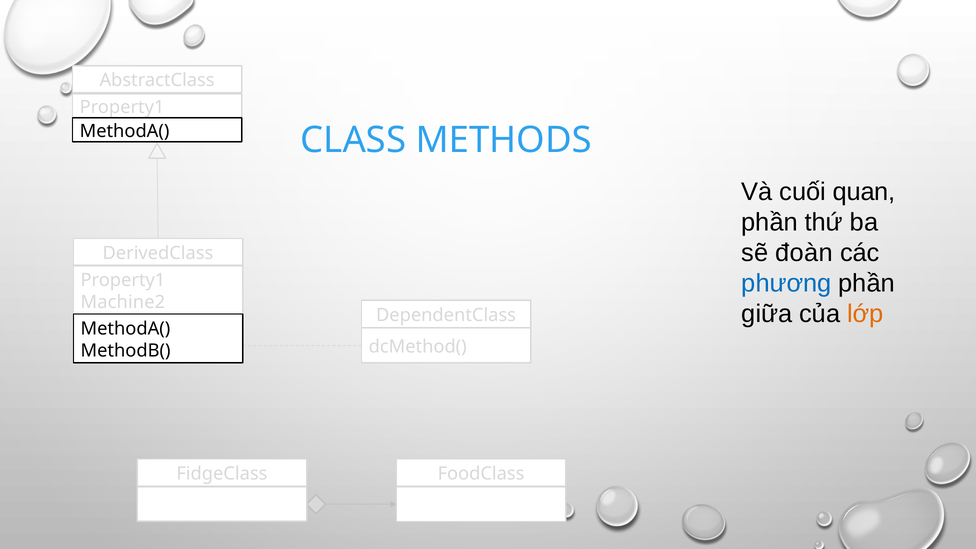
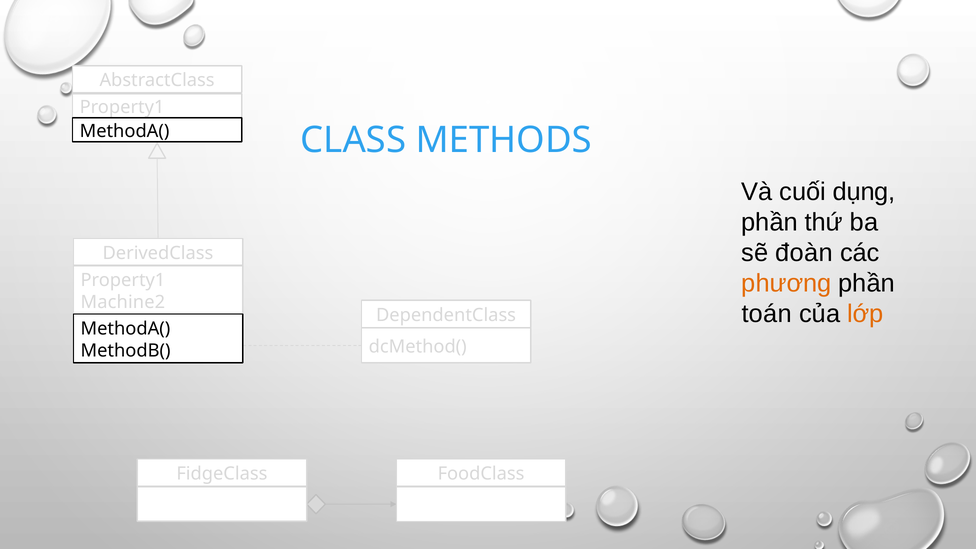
quan: quan -> dụng (864, 192)
phương colour: blue -> orange (786, 283)
giữa: giữa -> toán (767, 314)
